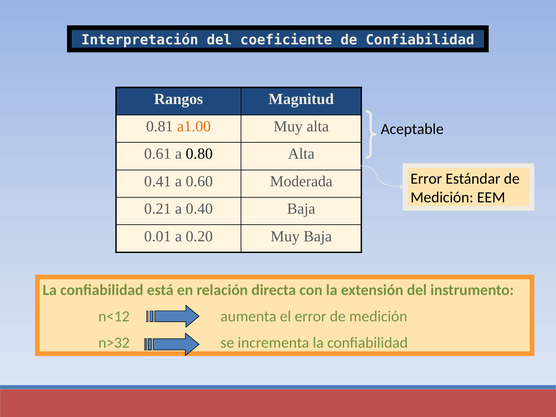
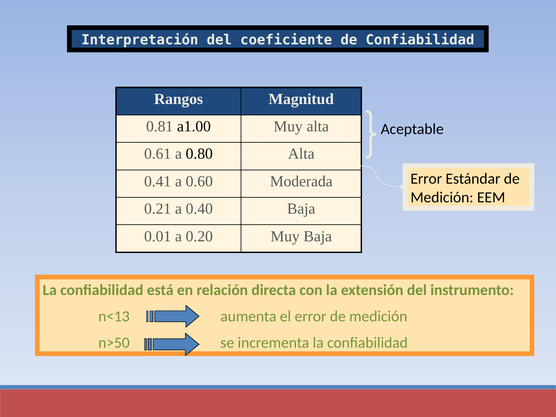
a1.00 colour: orange -> black (194, 126)
n<12: n<12 -> n<13 (114, 316)
n>32: n>32 -> n>50 (114, 343)
